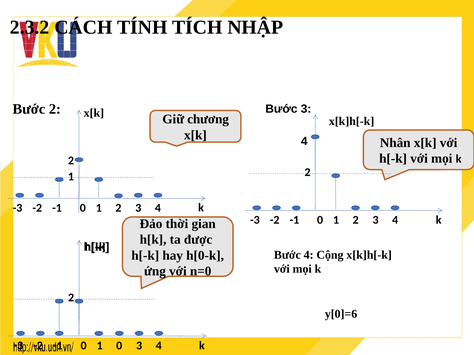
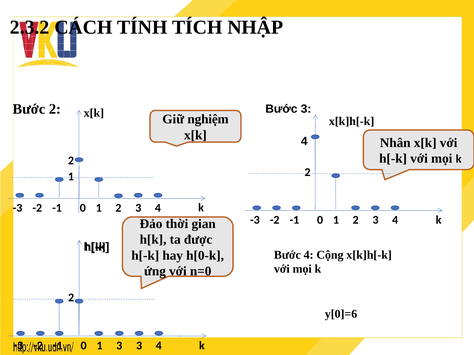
chương: chương -> nghiệm (208, 119)
1 0: 0 -> 3 (119, 346)
